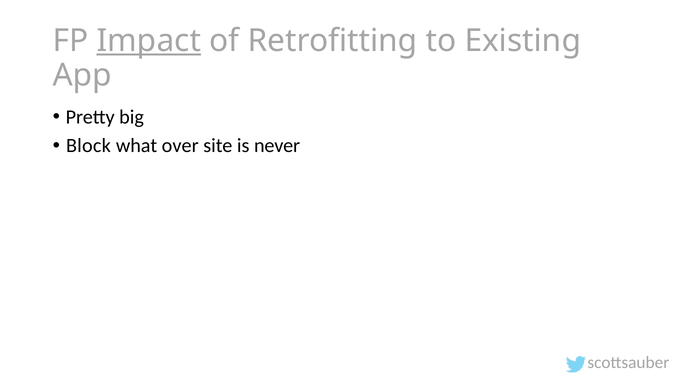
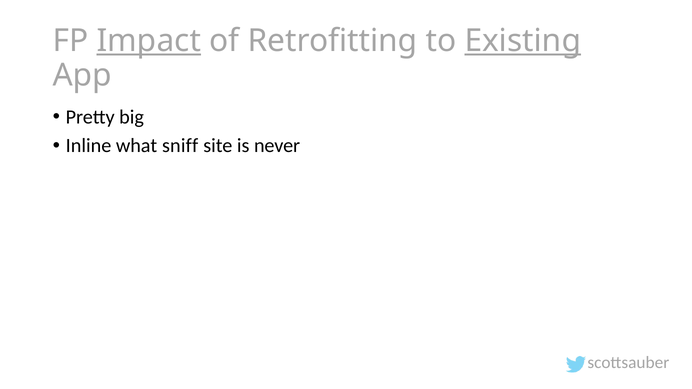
Existing underline: none -> present (523, 41)
Block: Block -> Inline (89, 146)
over: over -> sniff (180, 146)
